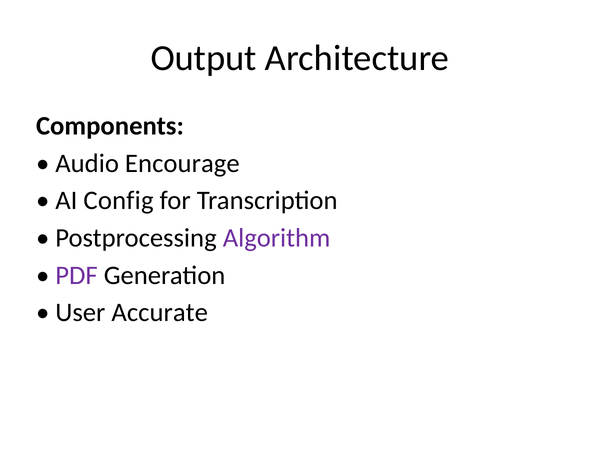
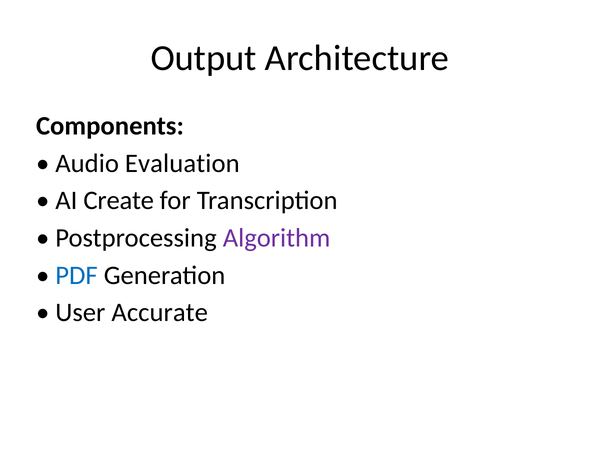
Encourage: Encourage -> Evaluation (182, 163)
Config: Config -> Create (119, 201)
PDF colour: purple -> blue (77, 275)
